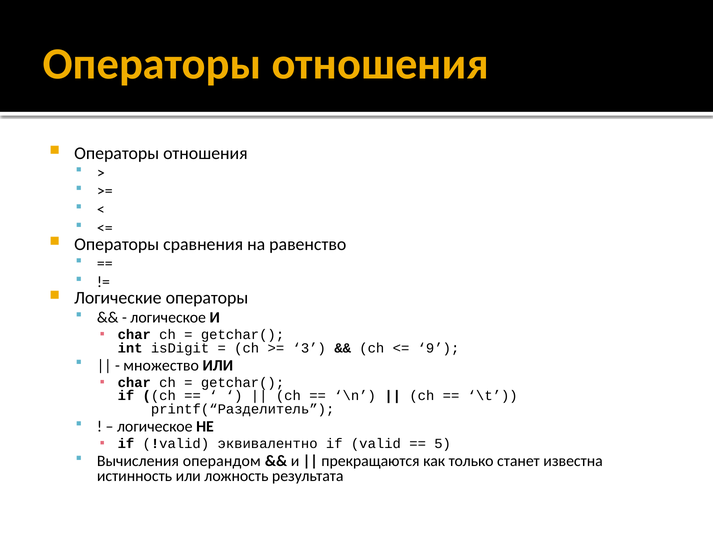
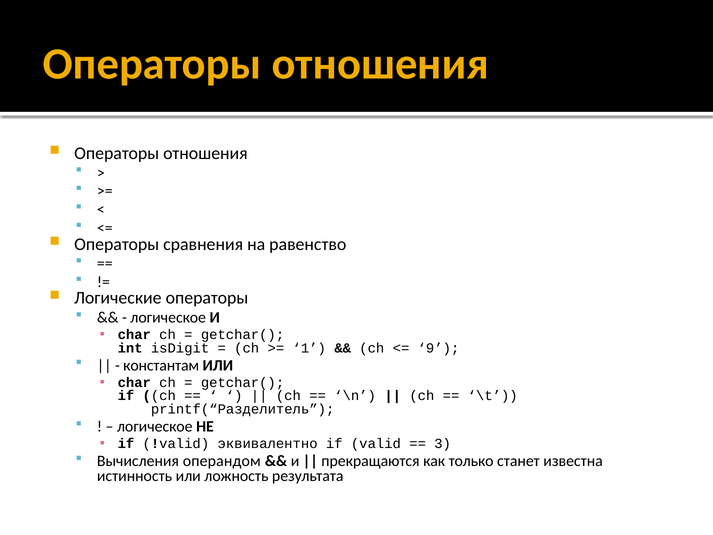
3: 3 -> 1 (309, 348)
множество: множество -> константам (161, 365)
5: 5 -> 3 (443, 443)
